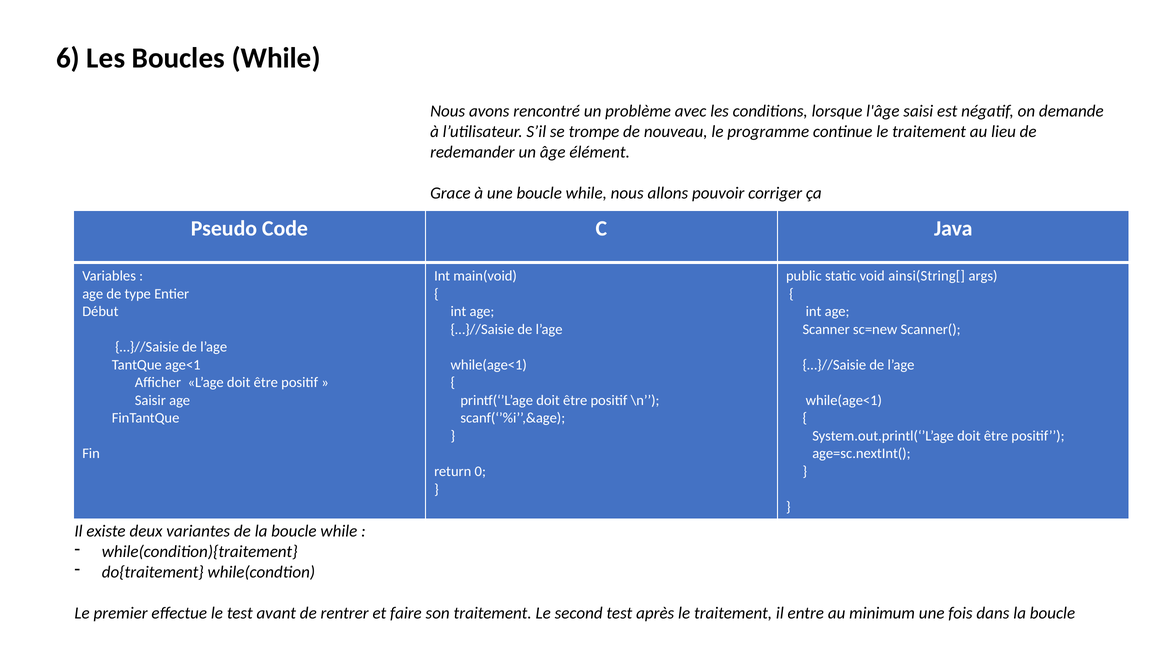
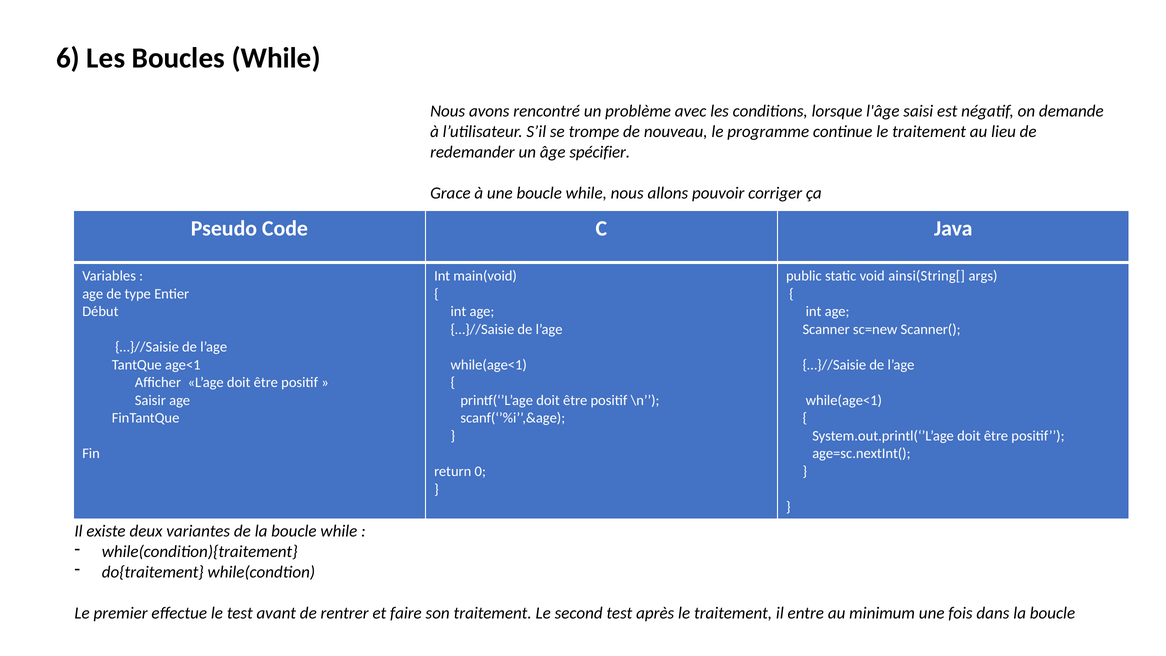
élément: élément -> spécifier (600, 152)
